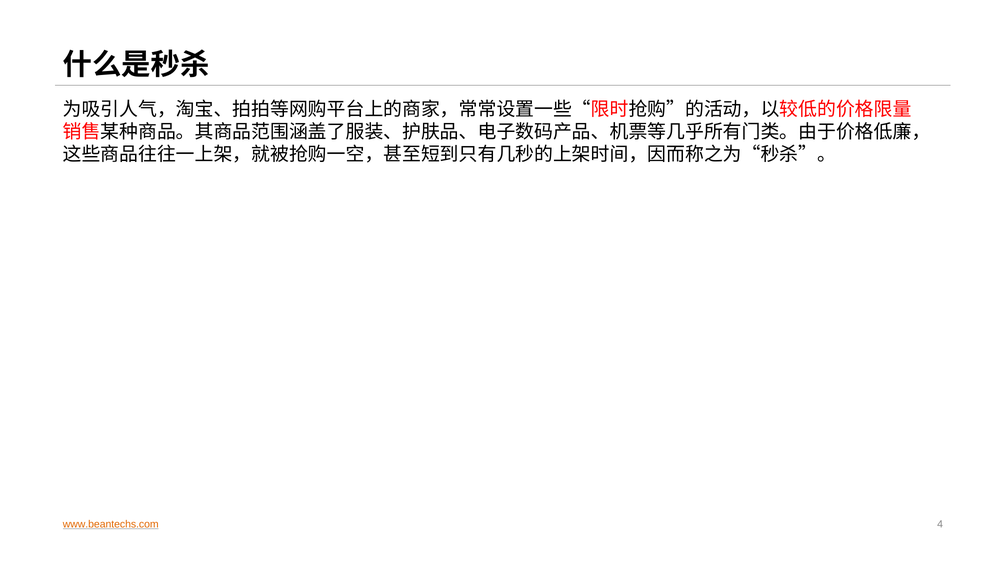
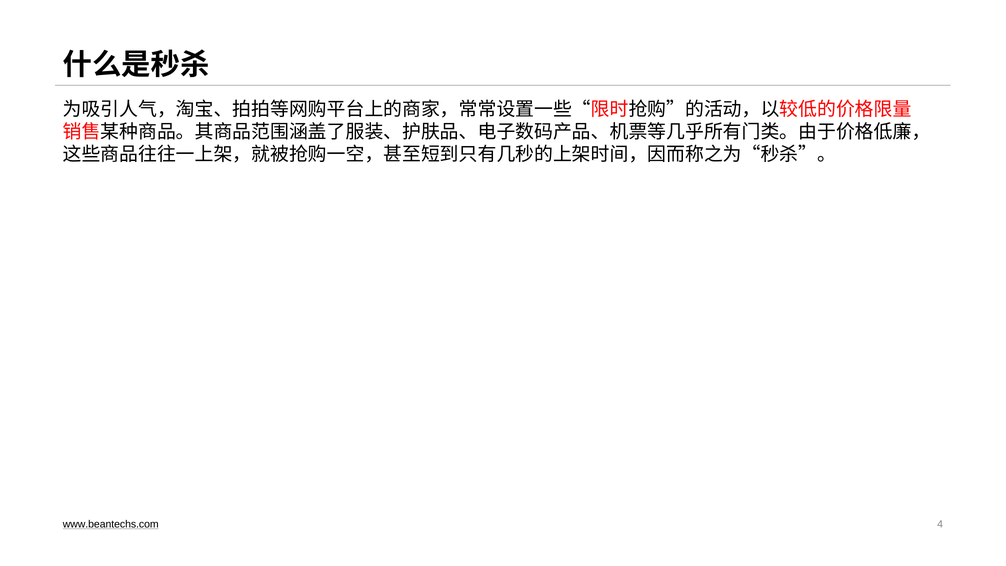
www.beantechs.com colour: orange -> black (111, 524)
